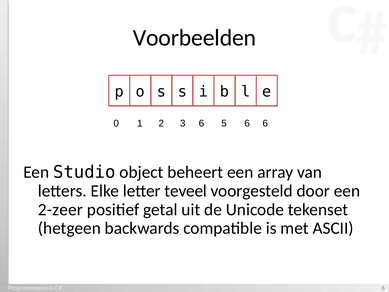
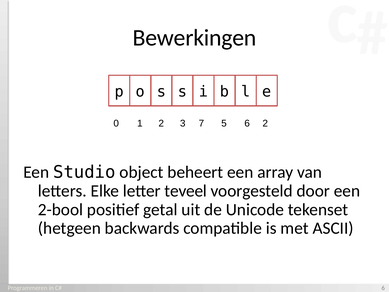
Voorbeelden: Voorbeelden -> Bewerkingen (195, 38)
3 6: 6 -> 7 (201, 123)
6 6: 6 -> 2 (265, 123)
2-zeer: 2-zeer -> 2-bool (61, 209)
